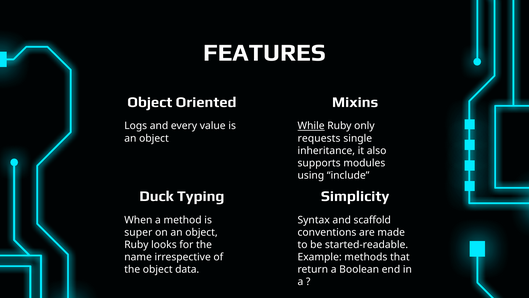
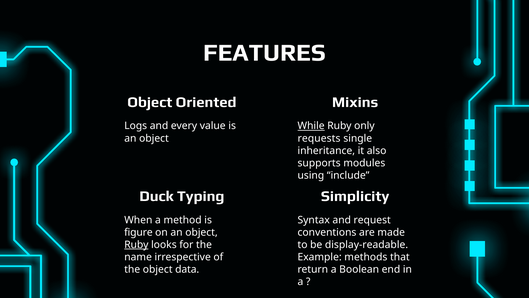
scaffold: scaffold -> request (372, 220)
super: super -> figure (138, 232)
Ruby underline: none -> present (136, 244)
started-readable: started-readable -> display-readable (367, 244)
